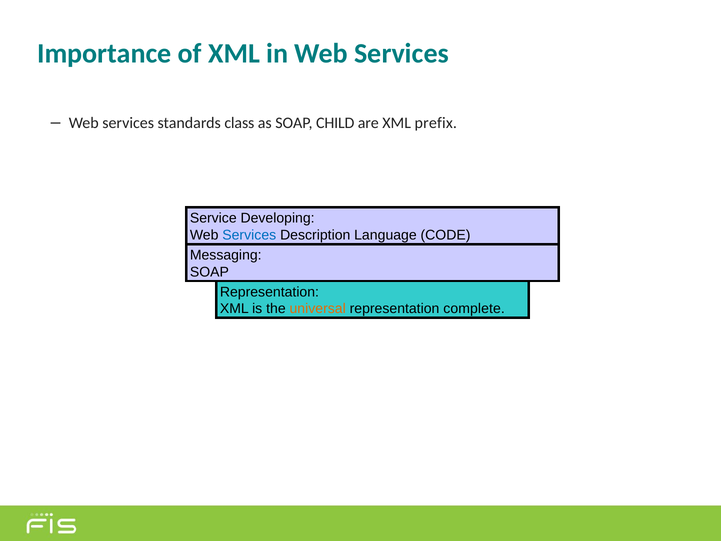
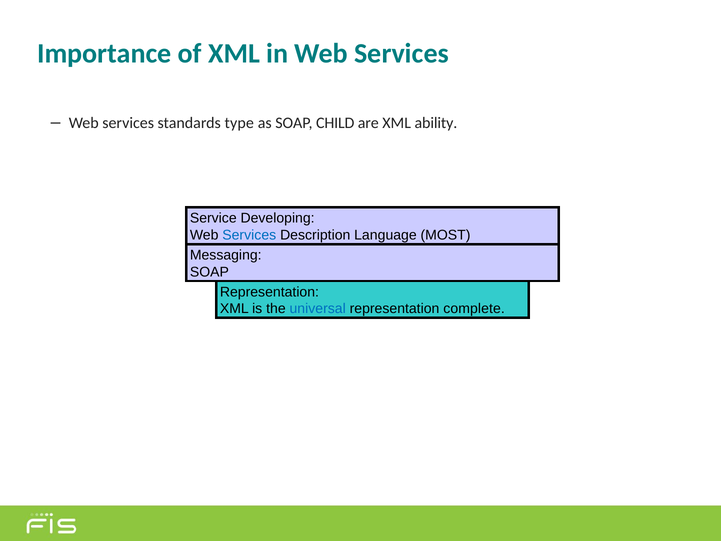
class: class -> type (239, 123)
prefix: prefix -> ability (436, 123)
CODE: CODE -> MOST (445, 235)
universal colour: orange -> blue (318, 309)
